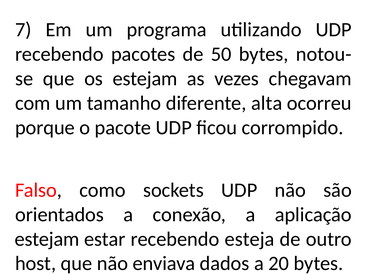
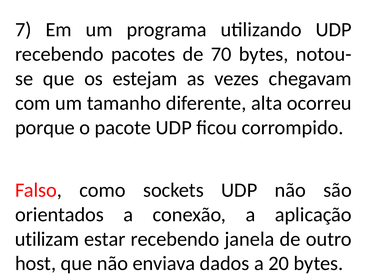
50: 50 -> 70 (221, 54)
estejam: estejam -> utilizam (47, 239)
esteja: esteja -> janela (250, 239)
